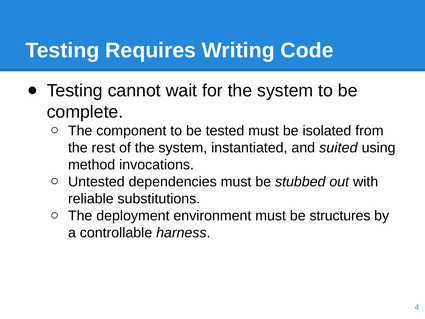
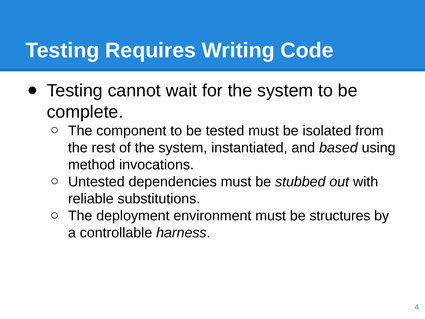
suited: suited -> based (338, 148)
